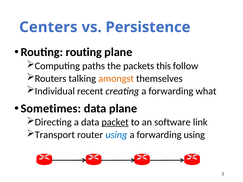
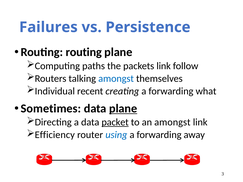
Centers: Centers -> Failures (48, 27)
packets this: this -> link (164, 66)
amongst colour: orange -> blue (116, 79)
plane underline: none -> present (123, 109)
an software: software -> amongst (172, 122)
Transport: Transport -> Efficiency (55, 135)
forwarding using: using -> away (194, 135)
